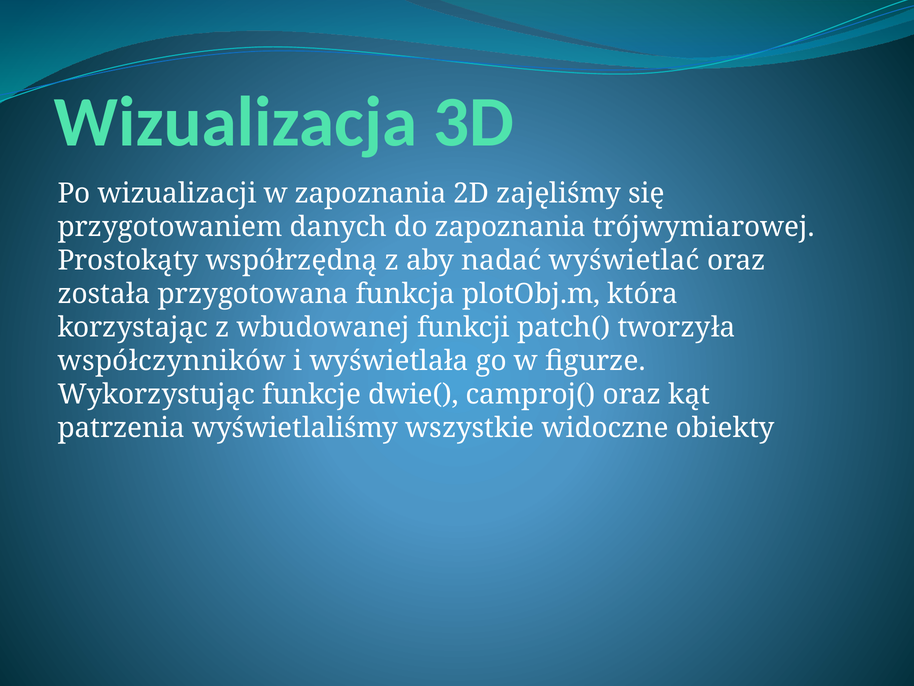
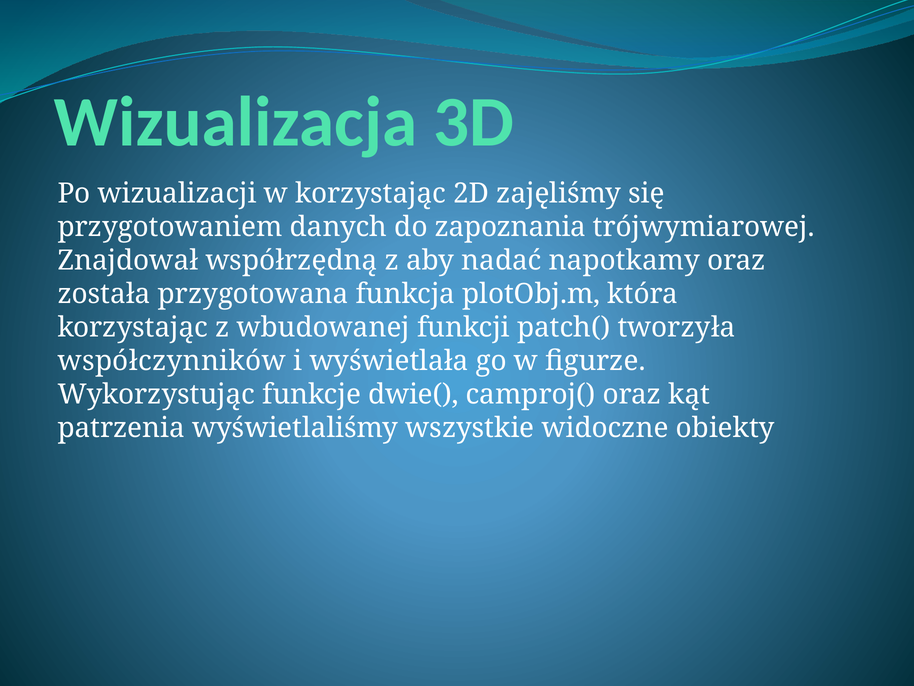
w zapoznania: zapoznania -> korzystając (371, 193)
Prostokąty: Prostokąty -> Znajdował (128, 260)
wyświetlać: wyświetlać -> napotkamy (624, 260)
